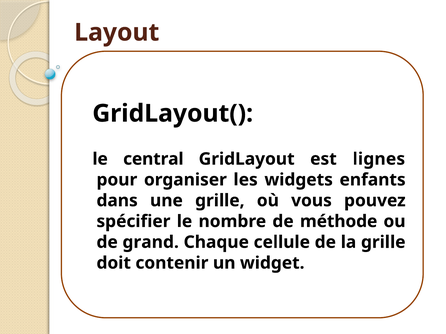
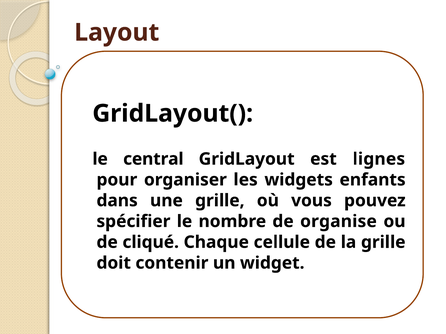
méthode: méthode -> organise (338, 222)
grand: grand -> cliqué (151, 243)
